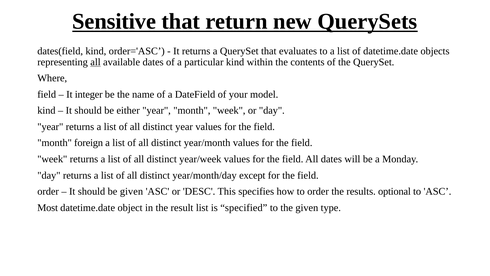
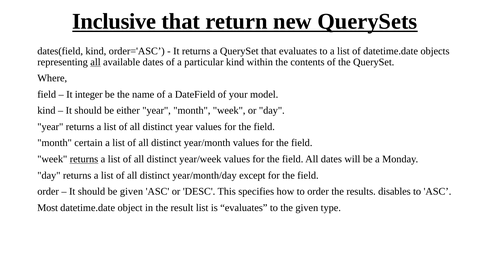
Sensitive: Sensitive -> Inclusive (114, 21)
foreign: foreign -> certain (88, 143)
returns underline: none -> present (84, 159)
optional: optional -> disables (394, 191)
is specified: specified -> evaluates (244, 207)
